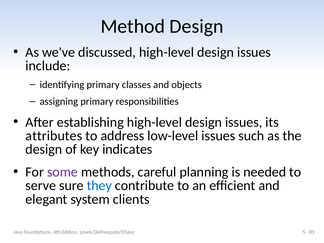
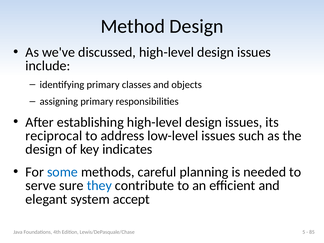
attributes: attributes -> reciprocal (54, 136)
some colour: purple -> blue (62, 172)
clients: clients -> accept (131, 199)
